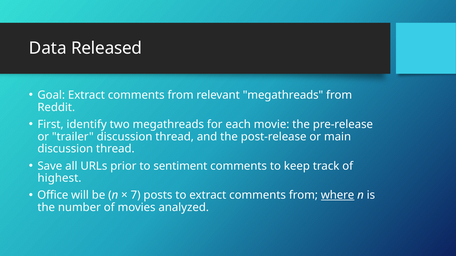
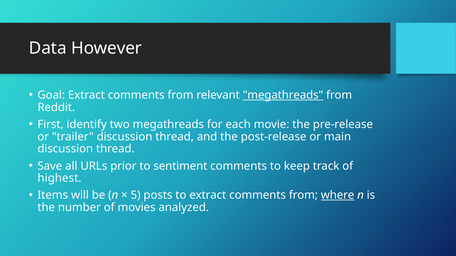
Released: Released -> However (107, 48)
megathreads underline: none -> present (283, 95)
Office: Office -> Items (53, 196)
7: 7 -> 5 (136, 196)
